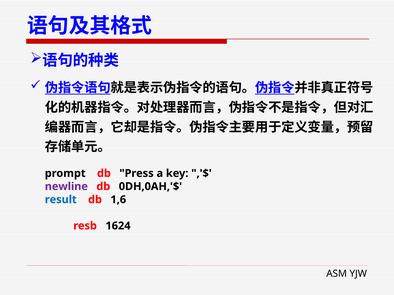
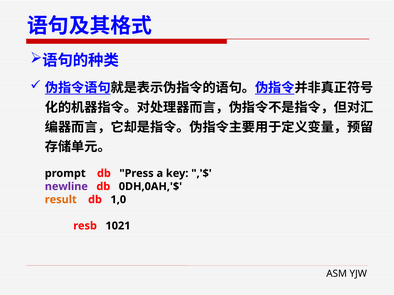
result colour: blue -> orange (61, 200)
1,6: 1,6 -> 1,0 (118, 200)
1624: 1624 -> 1021 (118, 226)
